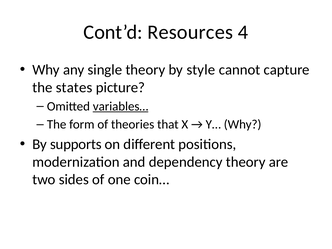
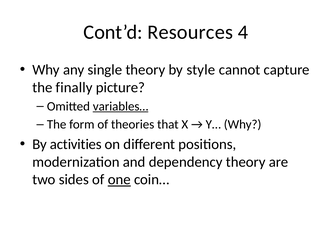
states: states -> finally (74, 87)
supports: supports -> activities (76, 144)
one underline: none -> present (119, 180)
